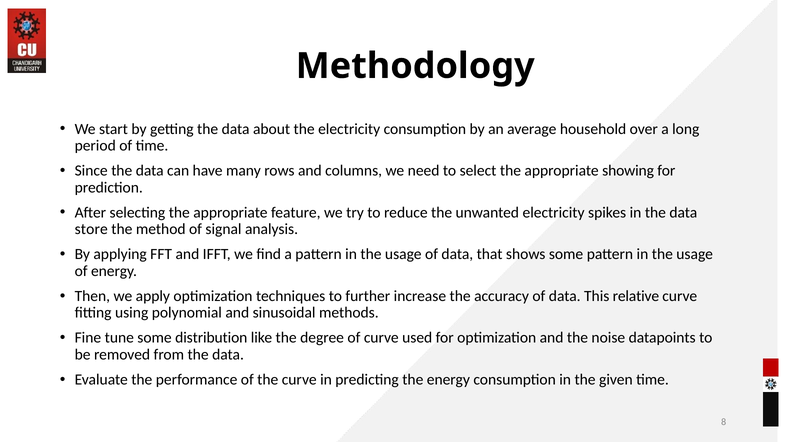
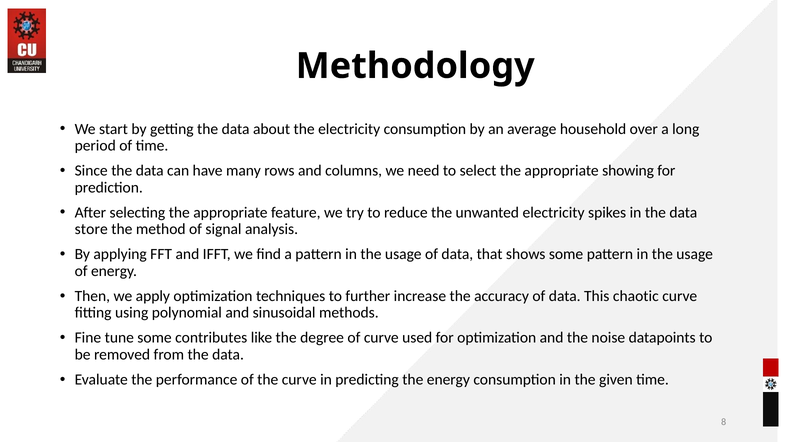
relative: relative -> chaotic (636, 296)
distribution: distribution -> contributes (211, 338)
